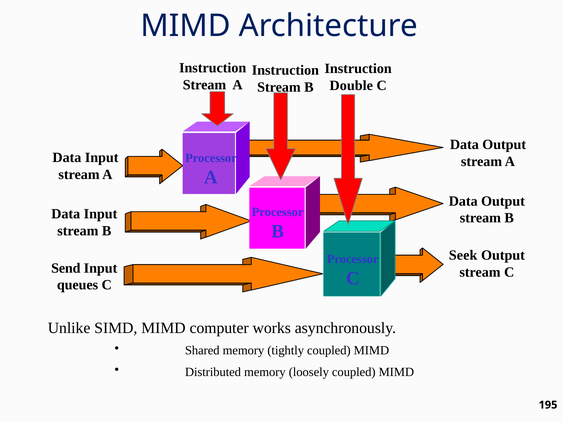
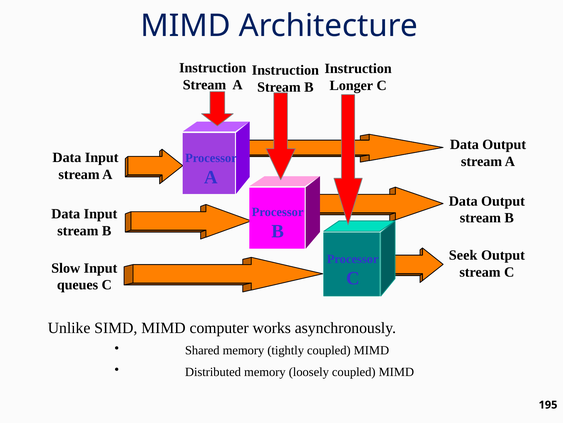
Double: Double -> Longer (351, 85)
Send: Send -> Slow (66, 268)
